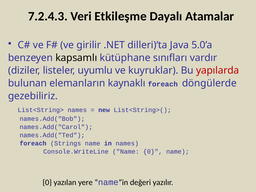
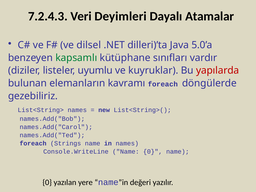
Etkileşme: Etkileşme -> Deyimleri (121, 16)
girilir: girilir -> dilsel (89, 45)
kapsamlı colour: black -> green (76, 58)
kaynaklı: kaynaklı -> kavramı (127, 83)
